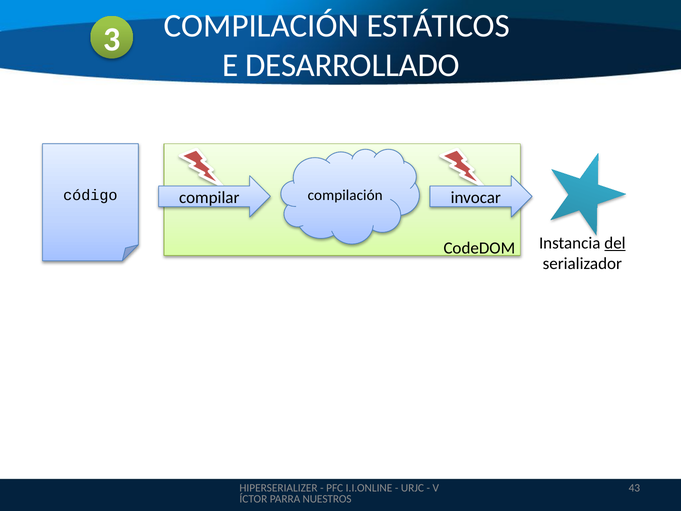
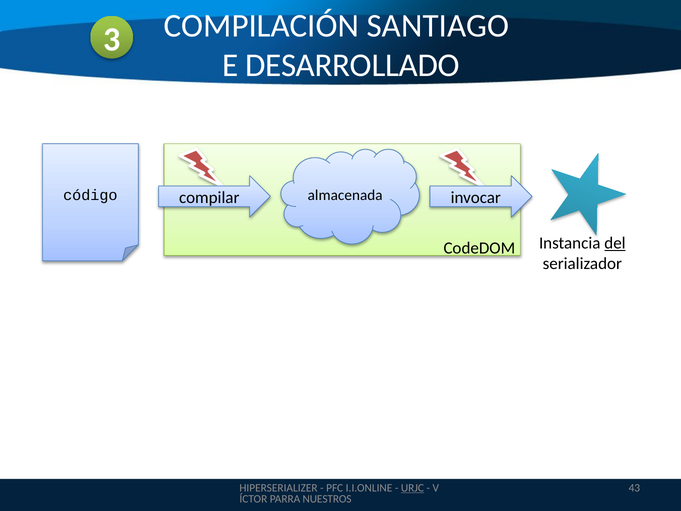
ESTÁTICOS: ESTÁTICOS -> SANTIAGO (438, 26)
compilar compilación: compilación -> almacenada (345, 195)
URJC underline: none -> present (412, 488)
